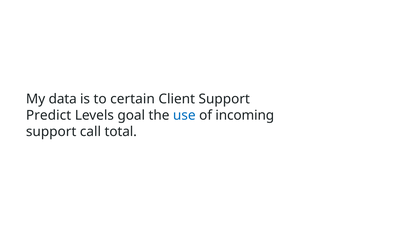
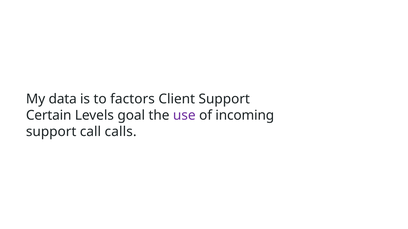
certain: certain -> factors (133, 99)
Predict: Predict -> Certain (49, 116)
use colour: blue -> purple (184, 116)
total: total -> calls (121, 132)
